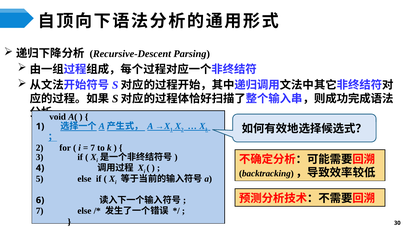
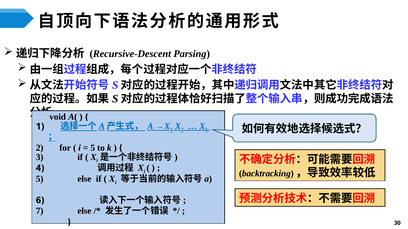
7: 7 -> 5 (93, 148)
